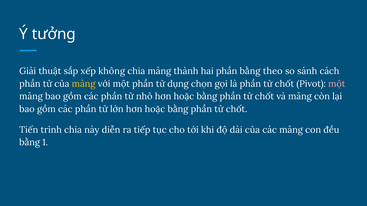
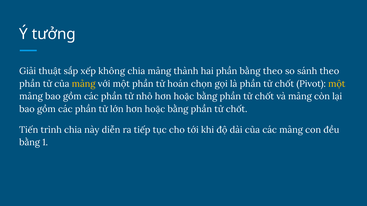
sánh cách: cách -> theo (329, 71)
dụng: dụng -> hoán (178, 84)
một colour: pink -> yellow (337, 84)
